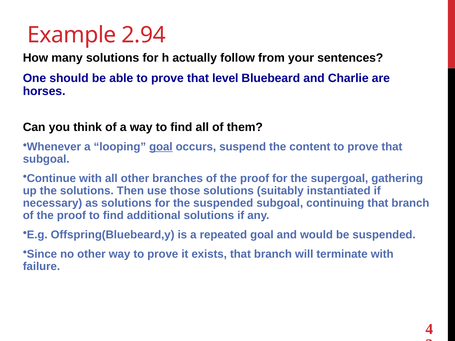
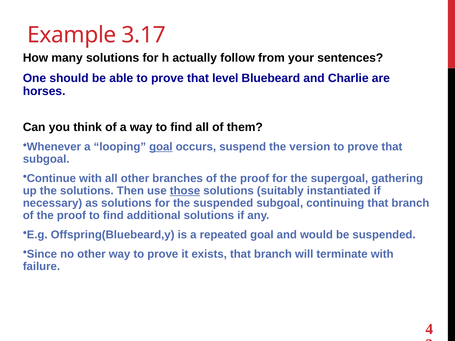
2.94: 2.94 -> 3.17 (144, 35)
content: content -> version (310, 147)
those underline: none -> present (185, 191)
